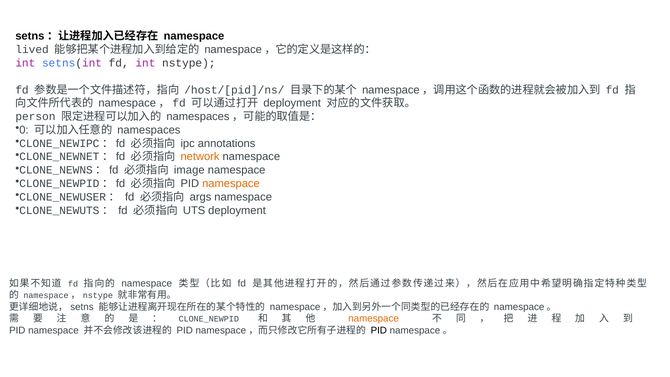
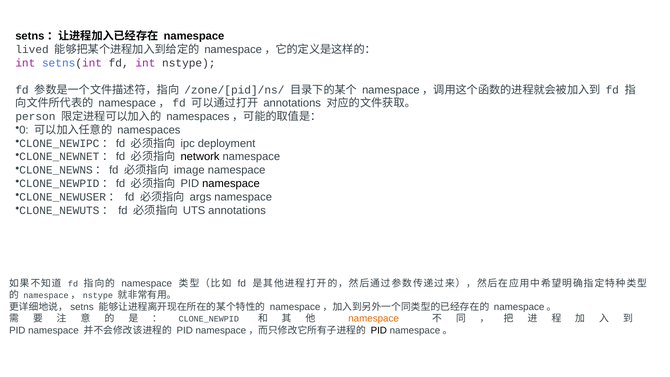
/host/[pid]/ns/: /host/[pid]/ns/ -> /zone/[pid]/ns/ (234, 90)
deployment: deployment -> annotations (292, 103)
annotations: annotations -> deployment (227, 143)
network colour: orange -> black (200, 157)
namespace colour: orange -> black (231, 184)
UTS deployment: deployment -> annotations (237, 210)
